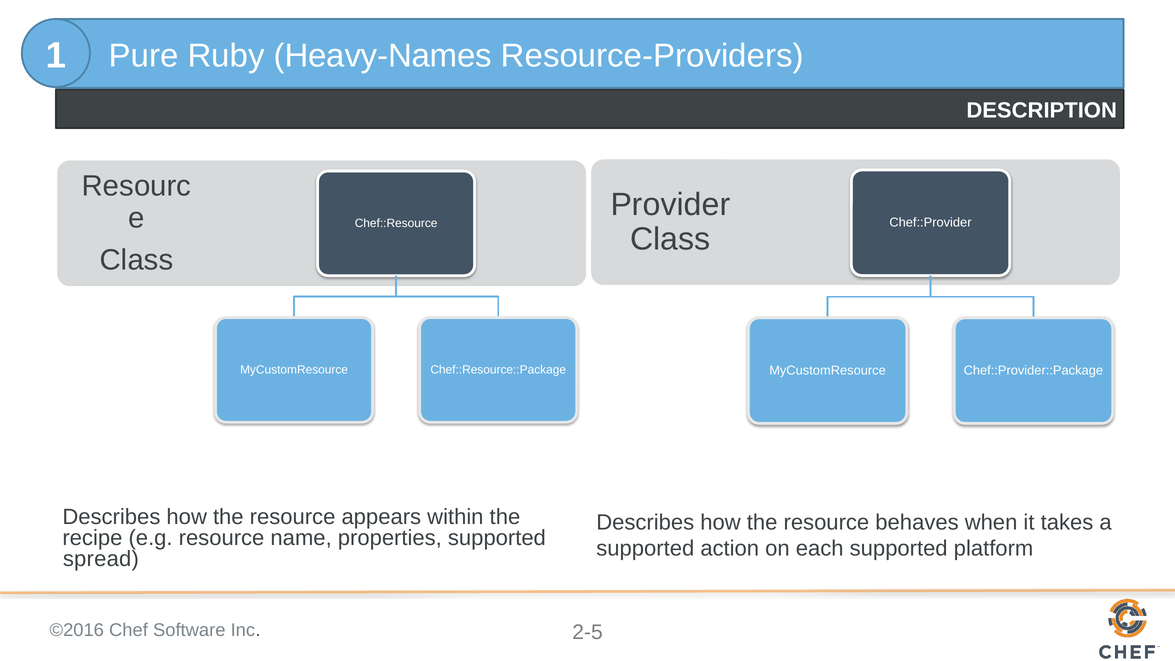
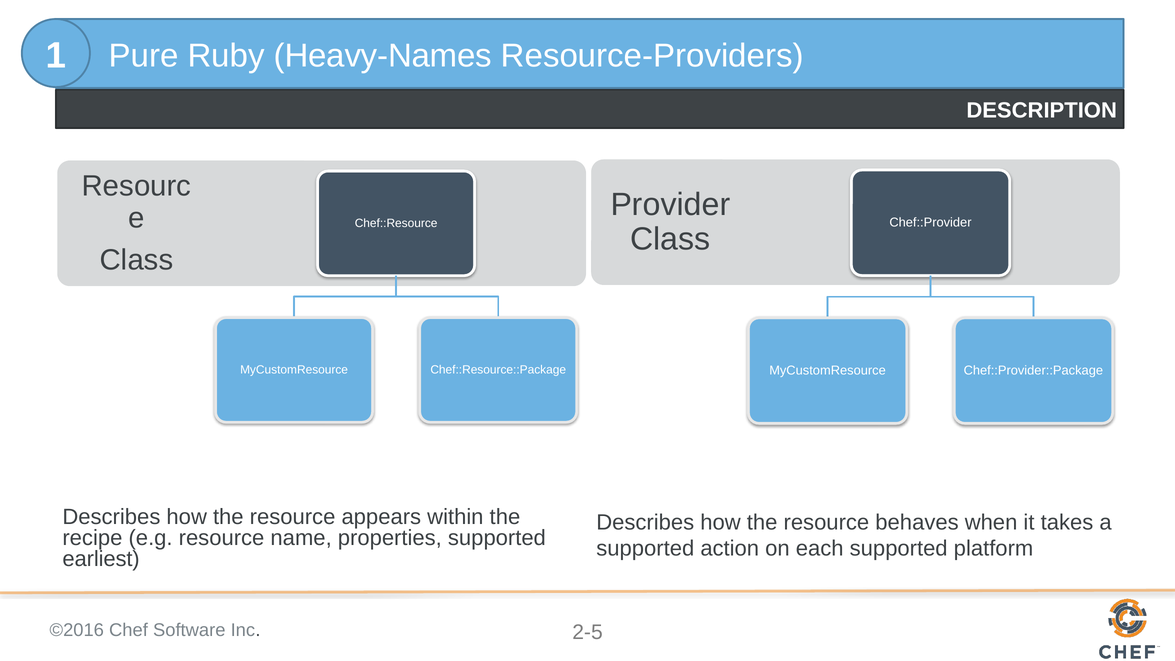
spread: spread -> earliest (101, 559)
